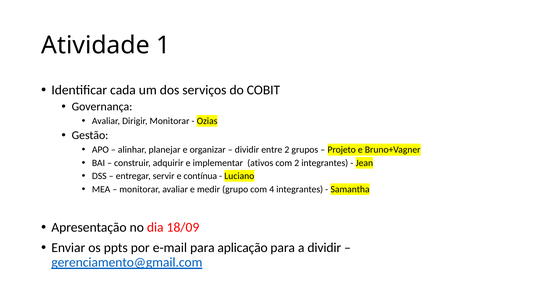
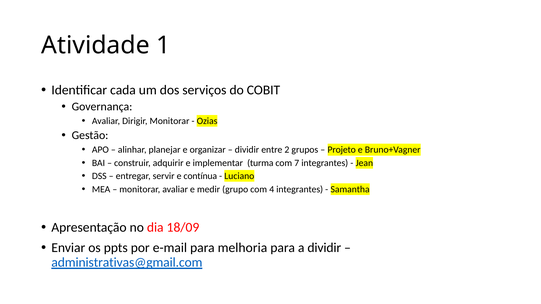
ativos: ativos -> turma (260, 163)
com 2: 2 -> 7 (297, 163)
aplicação: aplicação -> melhoria (242, 248)
gerenciamento@gmail.com: gerenciamento@gmail.com -> administrativas@gmail.com (127, 263)
